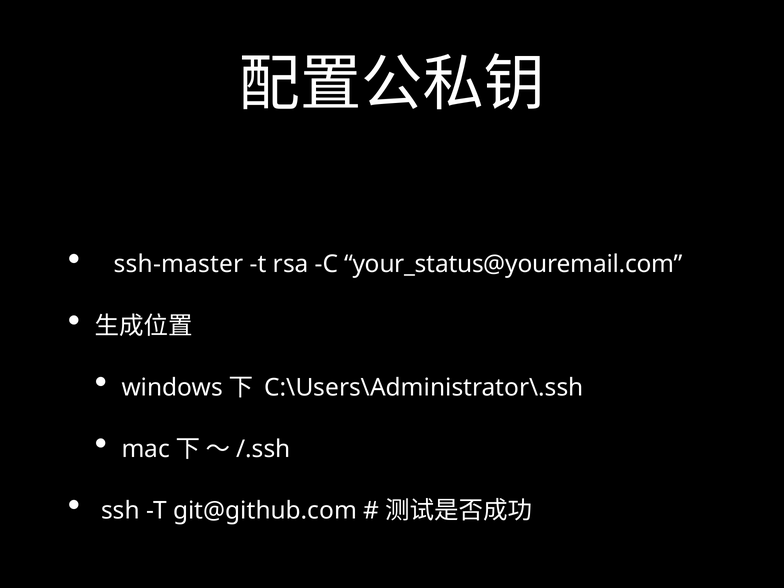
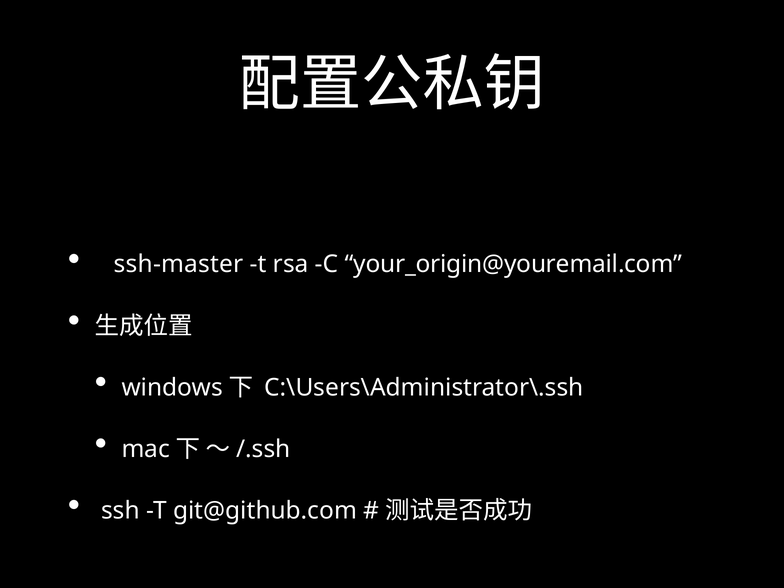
your_status@youremail.com: your_status@youremail.com -> your_origin@youremail.com (513, 264)
